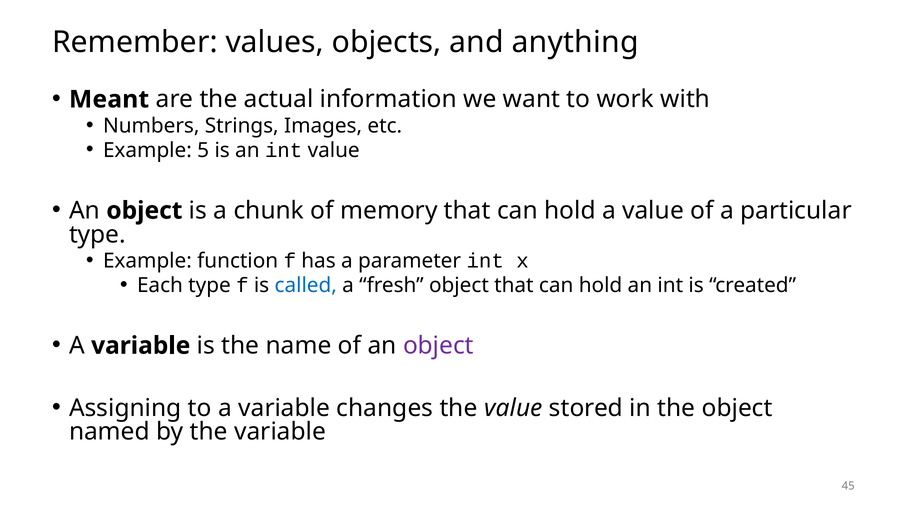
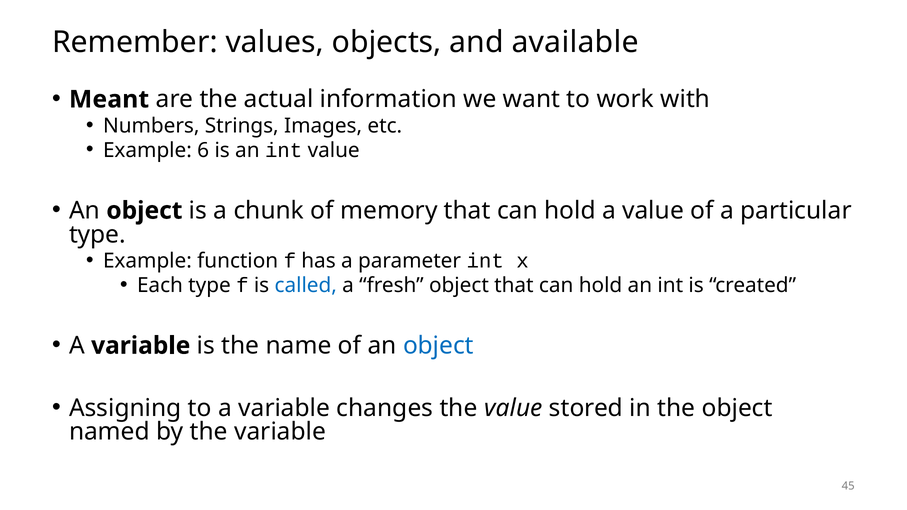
anything: anything -> available (575, 42)
5: 5 -> 6 (203, 150)
object colour: purple -> blue (438, 346)
